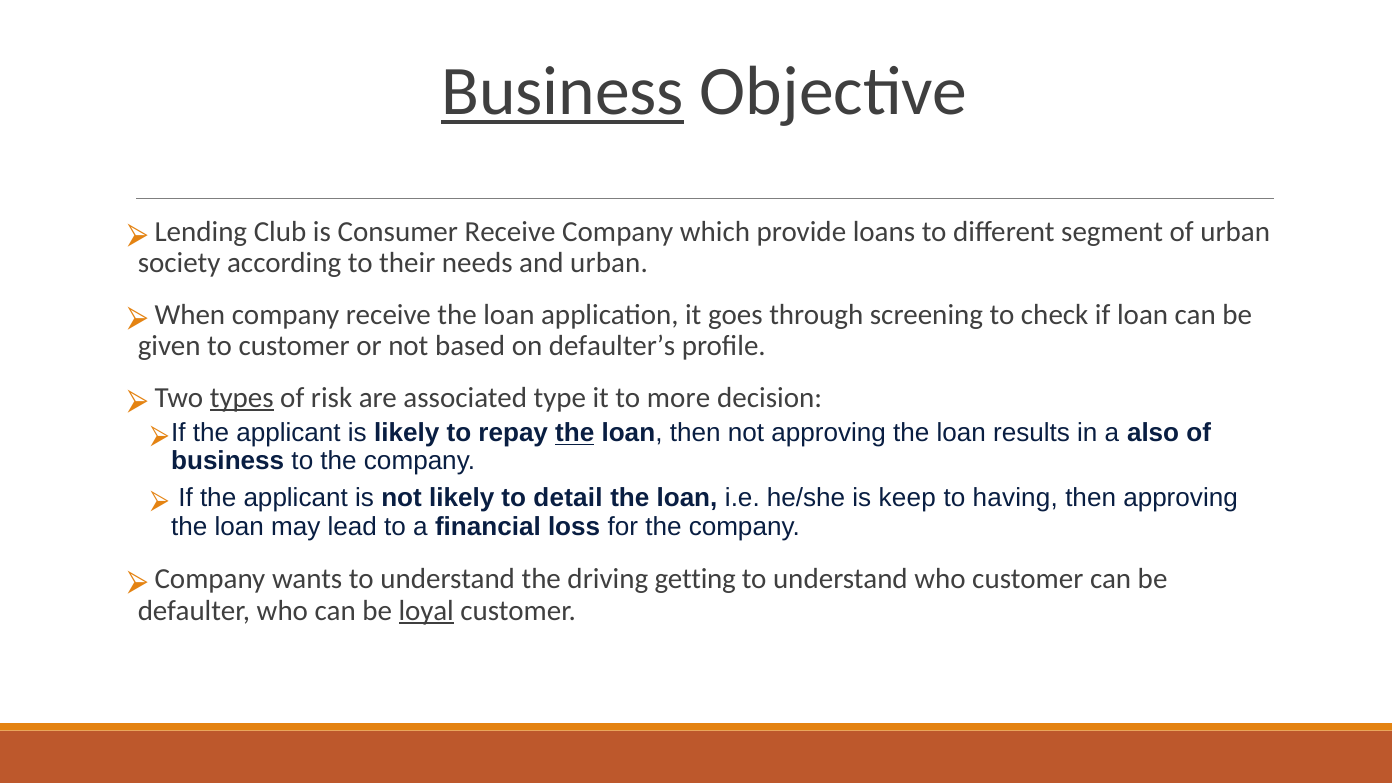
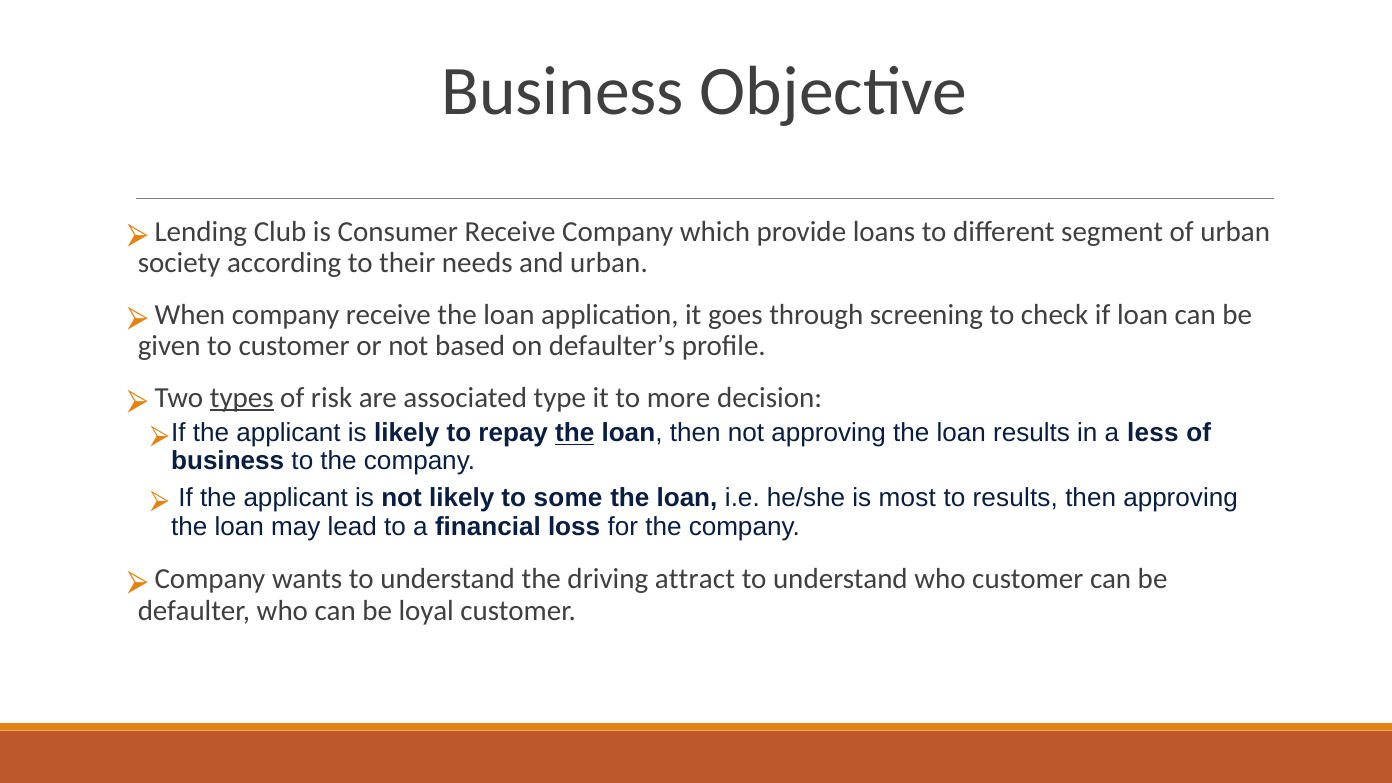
Business underline: present -> none (563, 92)
also: also -> less (1153, 433)
detail: detail -> some (568, 498)
keep: keep -> most (907, 498)
to having: having -> results (1015, 498)
getting: getting -> attract (695, 579)
loyal underline: present -> none (426, 611)
